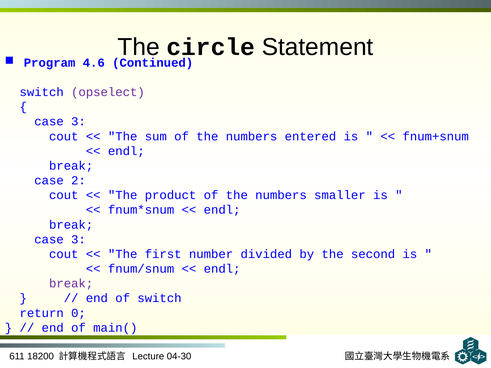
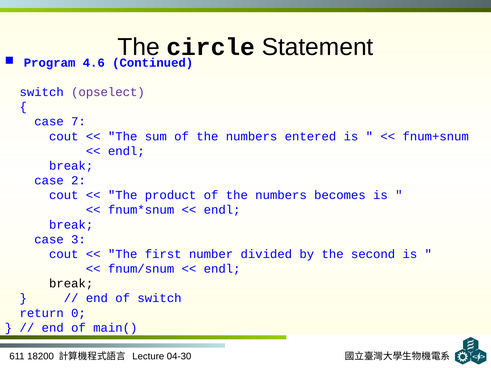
3: 3 -> 7 (78, 122)
smaller: smaller -> becomes (340, 195)
break colour: purple -> black (71, 284)
